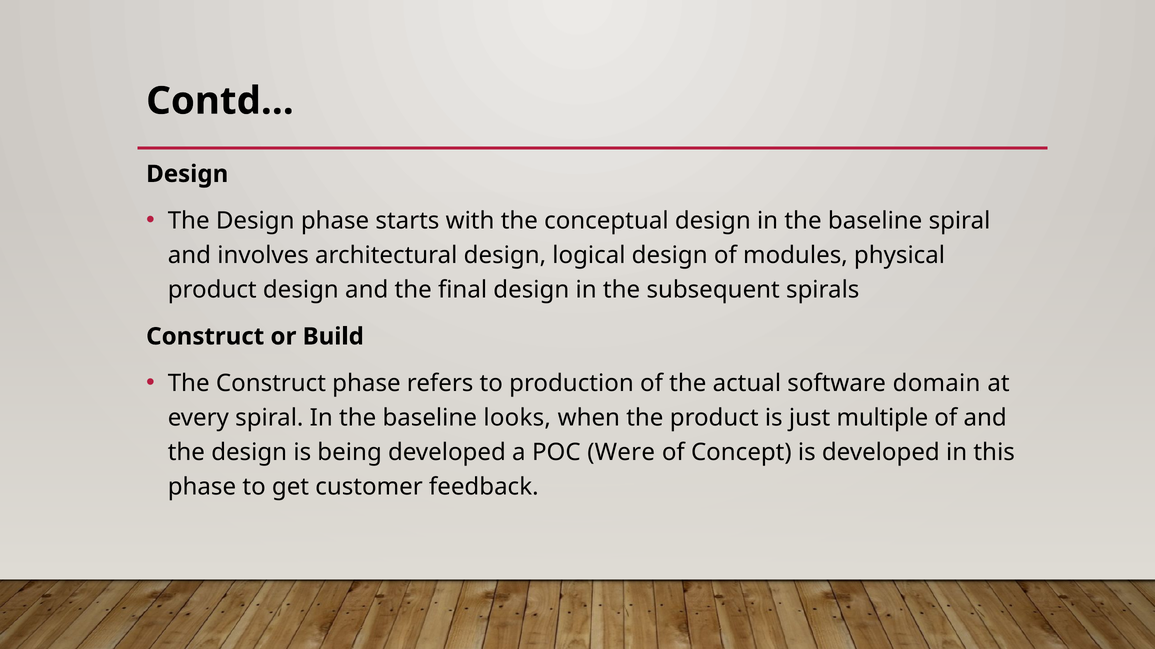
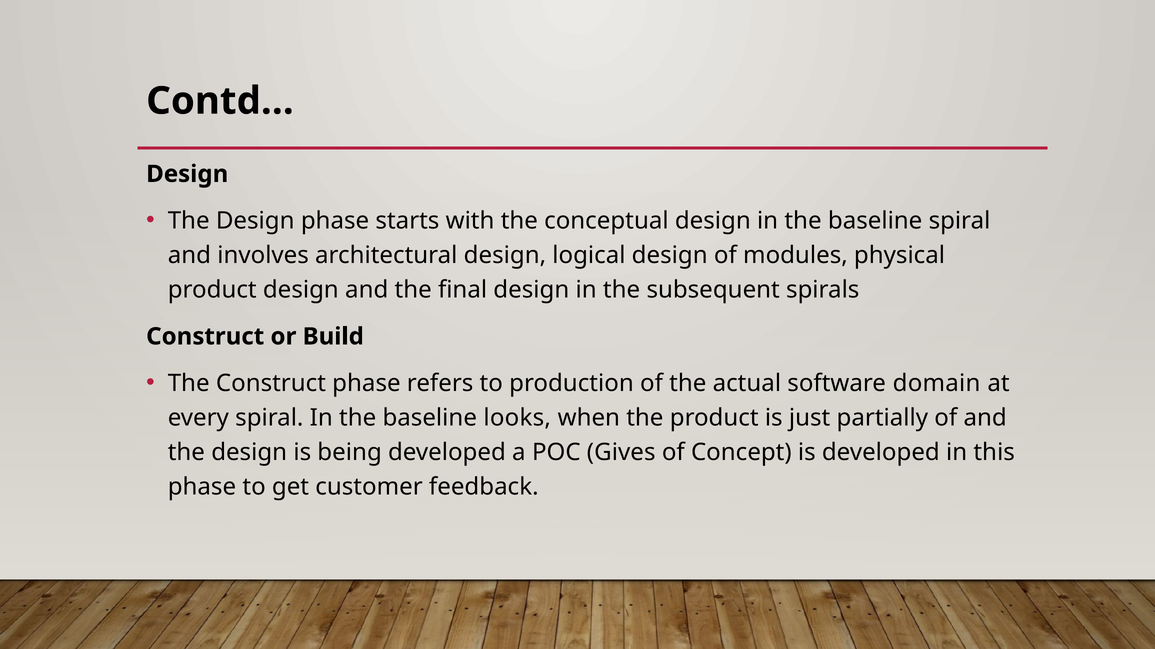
multiple: multiple -> partially (882, 418)
Were: Were -> Gives (621, 453)
